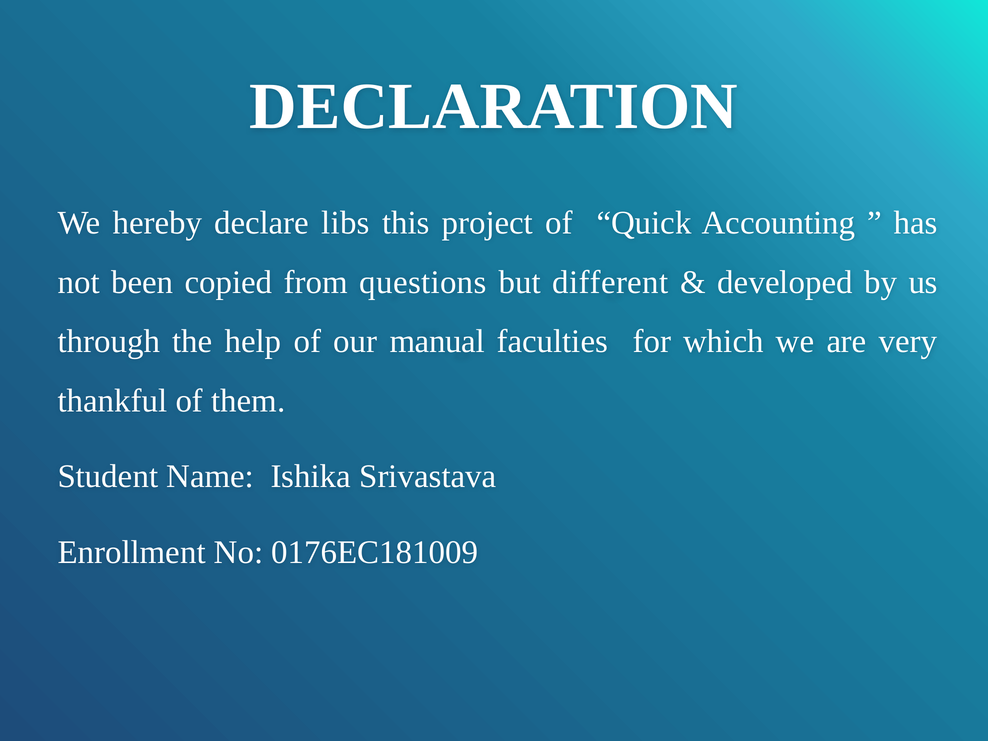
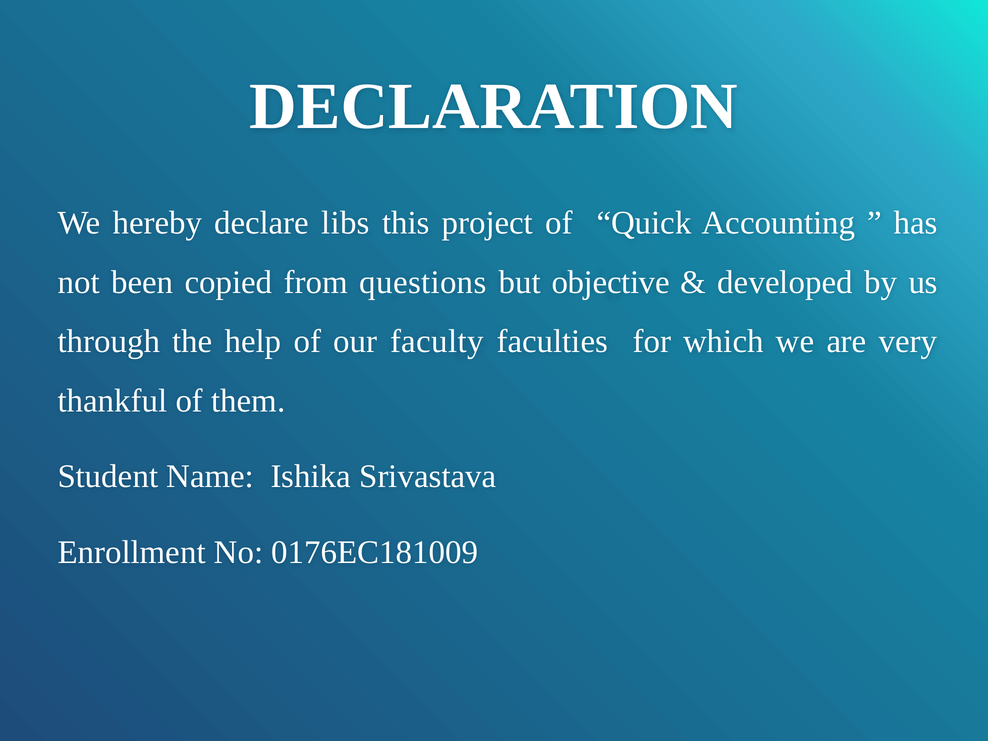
different: different -> objective (611, 282)
manual: manual -> faculty (437, 342)
